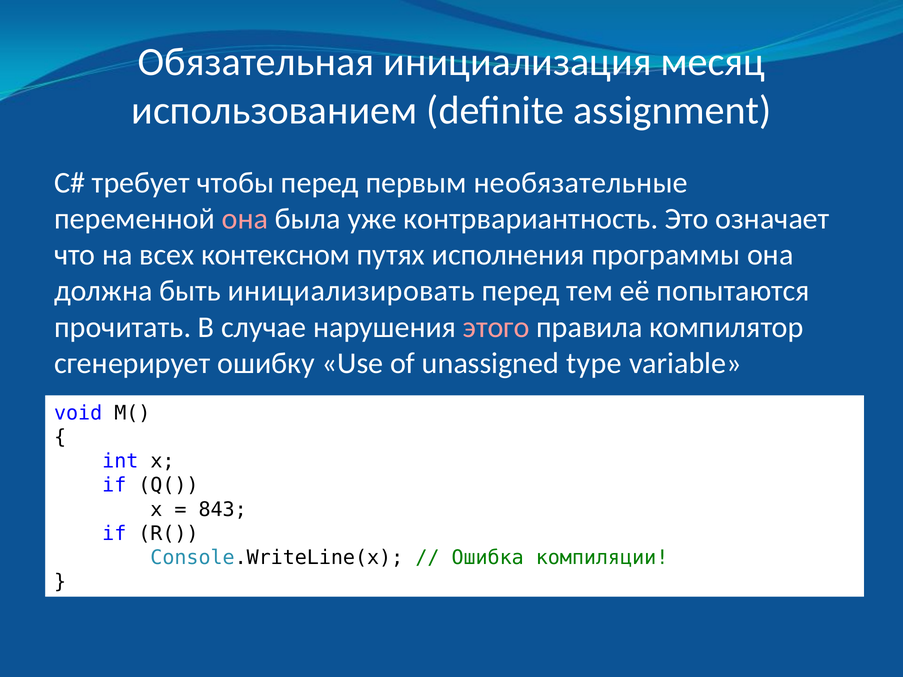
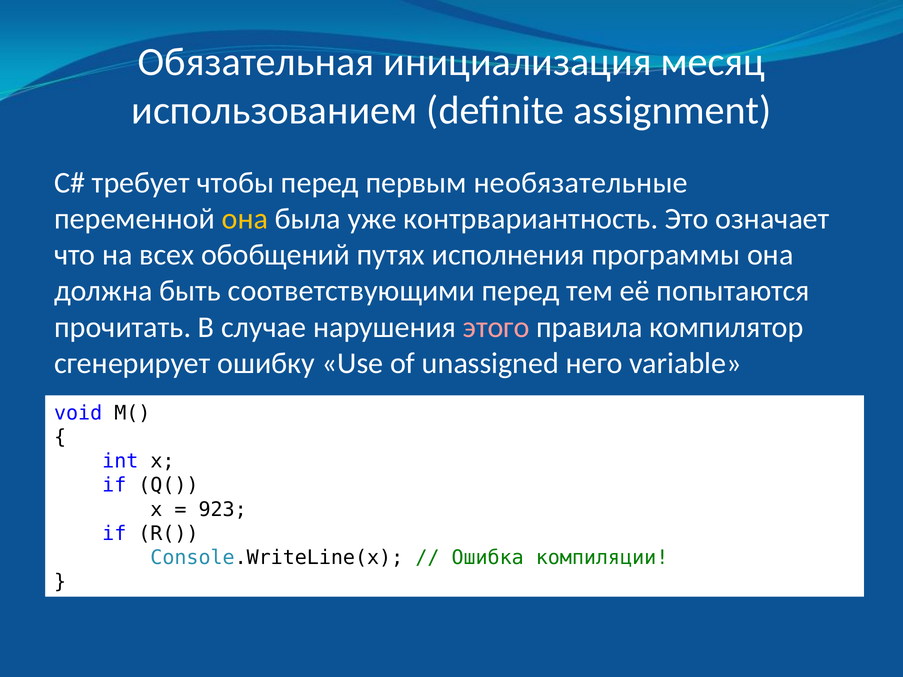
она colour: pink -> yellow (245, 219)
контексном: контексном -> обобщений (276, 255)
инициализировать: инициализировать -> соответствующими (351, 291)
type: type -> него (594, 363)
843: 843 -> 923 (223, 510)
